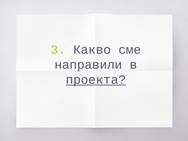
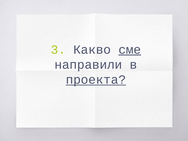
сме underline: none -> present (130, 50)
